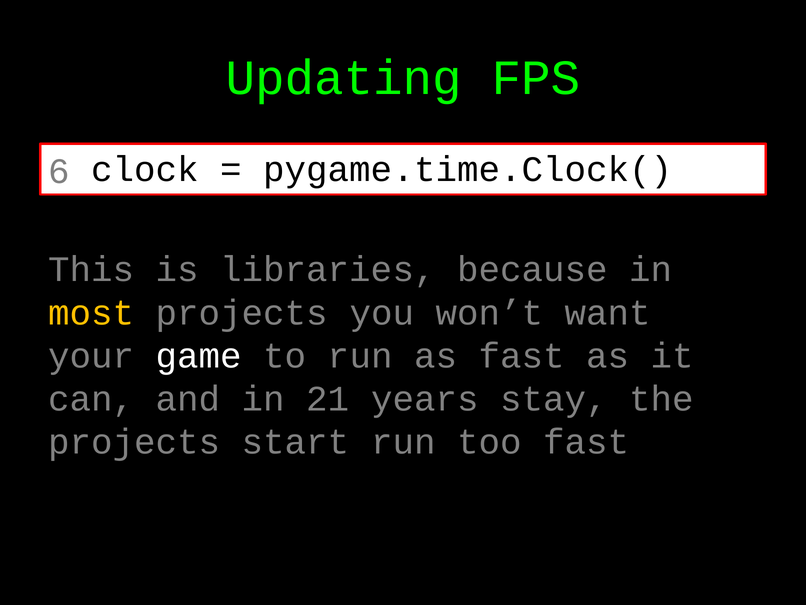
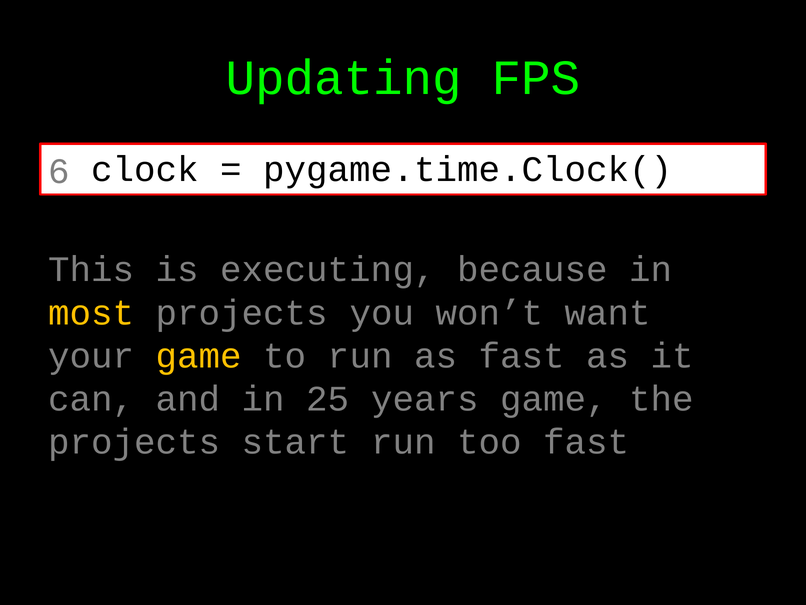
libraries: libraries -> executing (328, 269)
game colour: white -> yellow (199, 355)
21: 21 -> 25 (328, 398)
years stay: stay -> game (554, 398)
